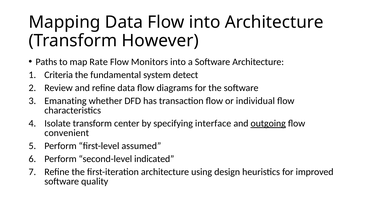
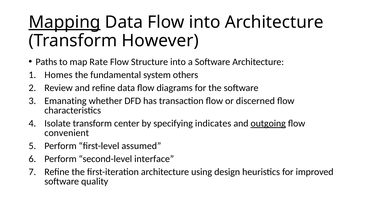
Mapping underline: none -> present (65, 22)
Monitors: Monitors -> Structure (150, 62)
Criteria: Criteria -> Homes (59, 75)
detect: detect -> others (186, 75)
individual: individual -> discerned (255, 101)
interface: interface -> indicates (213, 123)
indicated: indicated -> interface (154, 159)
